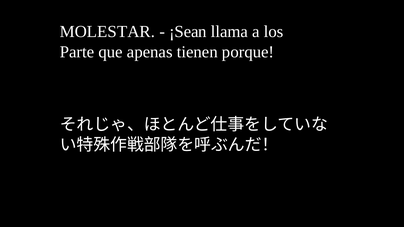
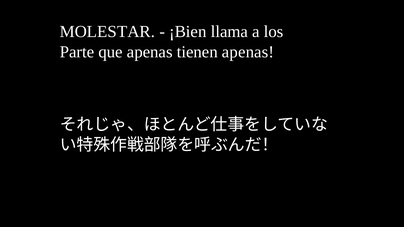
¡Sean: ¡Sean -> ¡Bien (188, 32)
tienen porque: porque -> apenas (248, 52)
